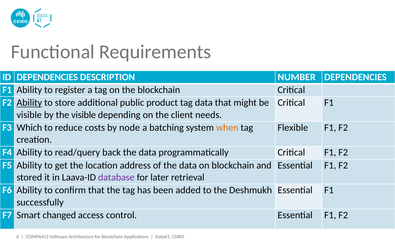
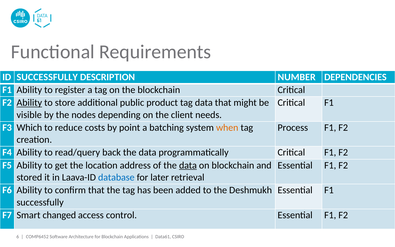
ID DEPENDENCIES: DEPENDENCIES -> SUCCESSFULLY (47, 77)
the visible: visible -> nodes (84, 115)
node: node -> point (130, 128)
Flexible: Flexible -> Process (293, 128)
data underline: none -> present (188, 165)
database colour: purple -> blue (116, 177)
